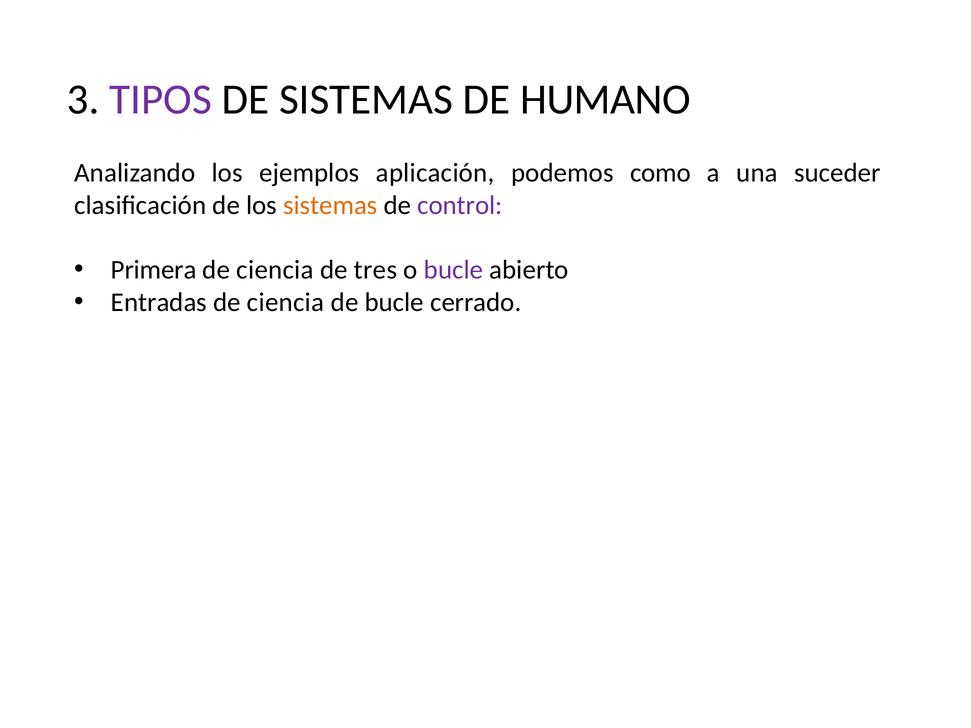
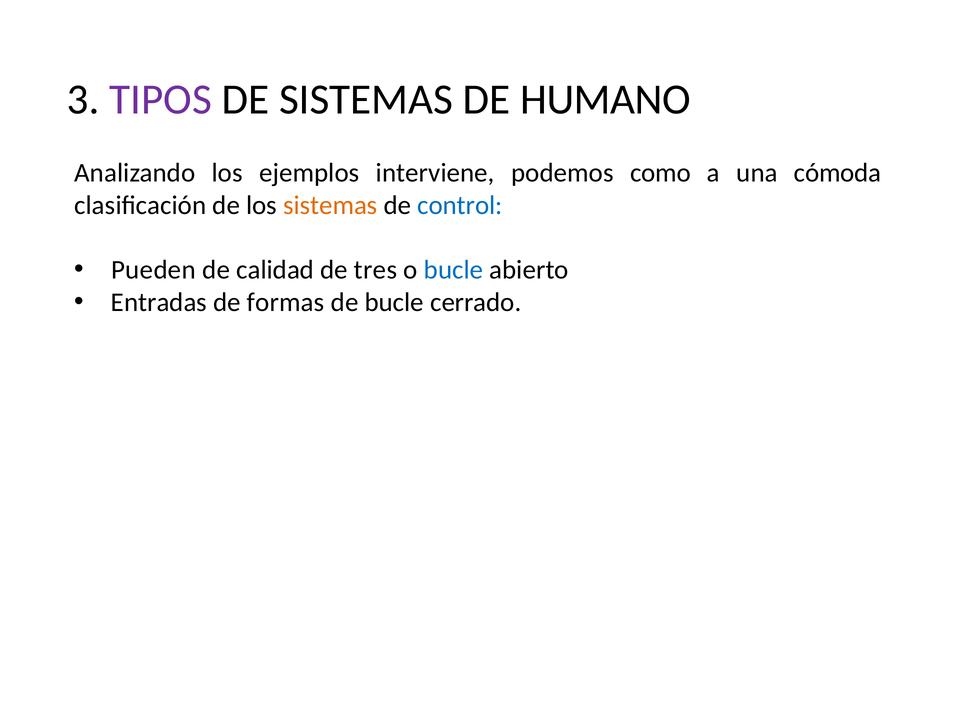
aplicación: aplicación -> interviene (435, 173)
suceder: suceder -> cómoda (838, 173)
control colour: purple -> blue (460, 205)
Primera: Primera -> Pueden (154, 270)
ciencia: ciencia -> calidad (275, 270)
bucle colour: purple -> blue (454, 270)
ciencia: ciencia -> formas (286, 302)
